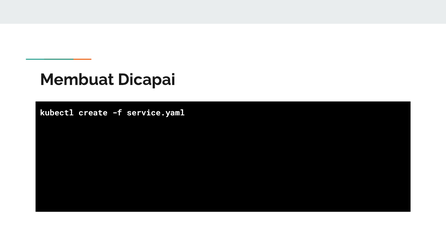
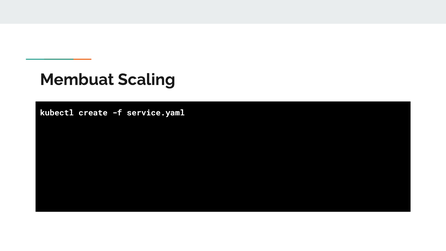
Dicapai: Dicapai -> Scaling (147, 80)
